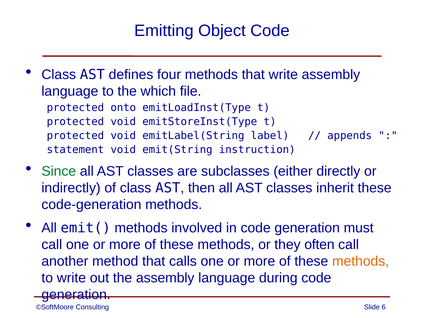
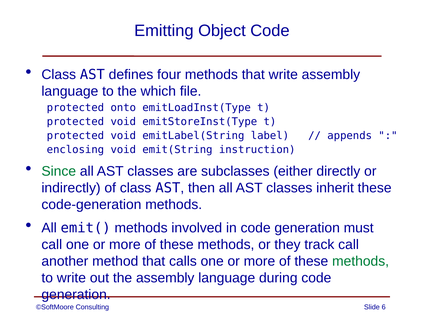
statement: statement -> enclosing (75, 150)
often: often -> track (319, 245)
methods colour: orange -> green (361, 261)
